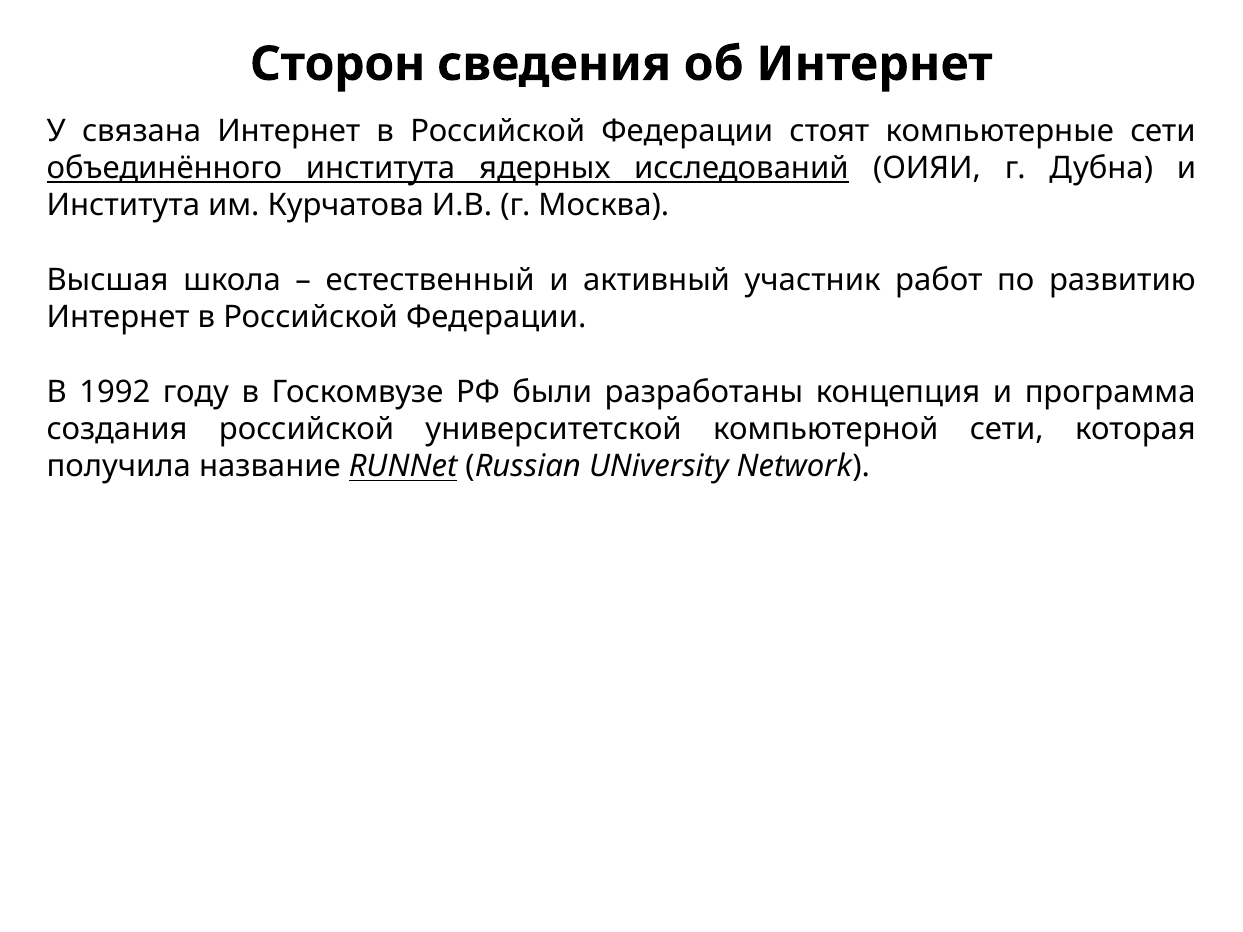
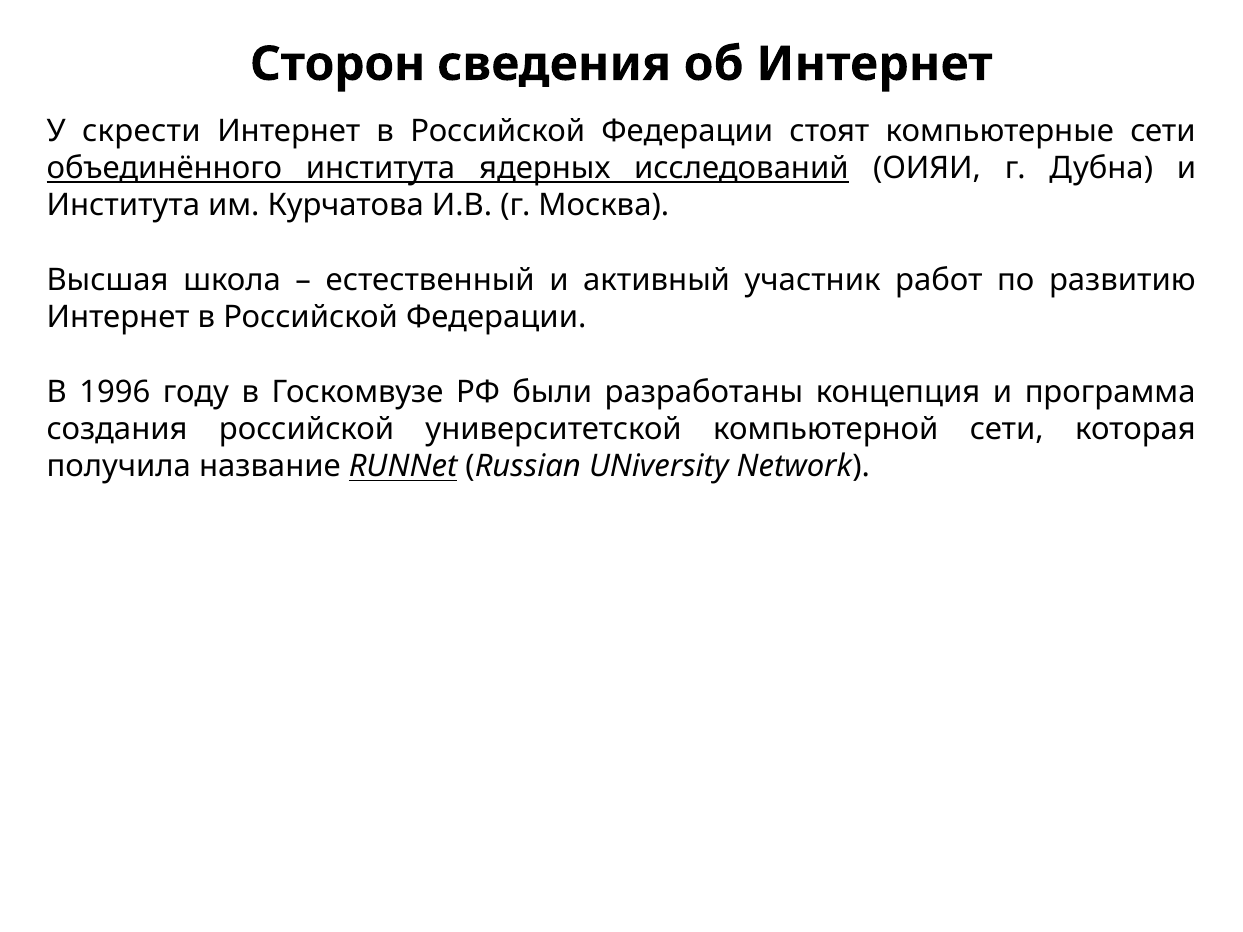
связана: связана -> скрести (141, 131)
1992: 1992 -> 1996 (115, 392)
